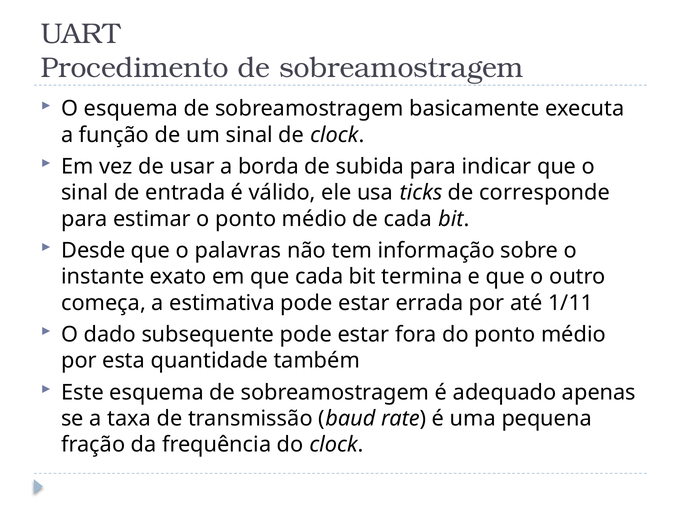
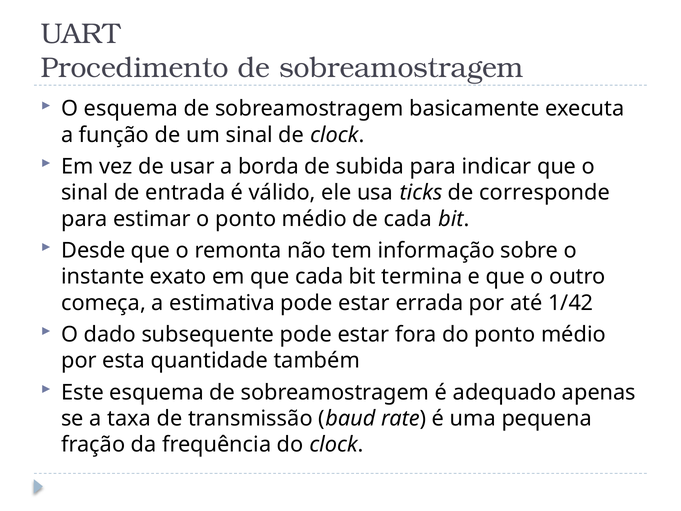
palavras: palavras -> remonta (238, 251)
1/11: 1/11 -> 1/42 (571, 303)
